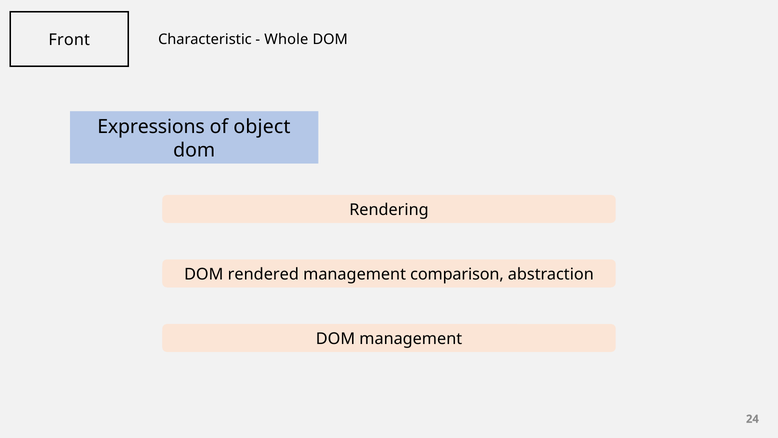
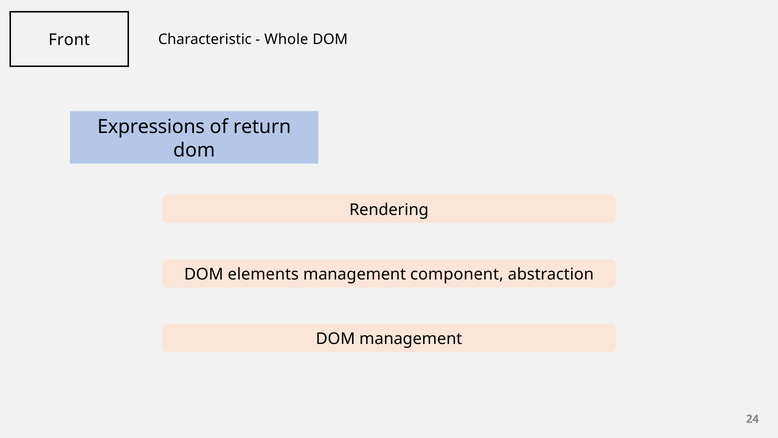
object: object -> return (262, 127)
rendered: rendered -> elements (263, 274)
comparison: comparison -> component (457, 274)
